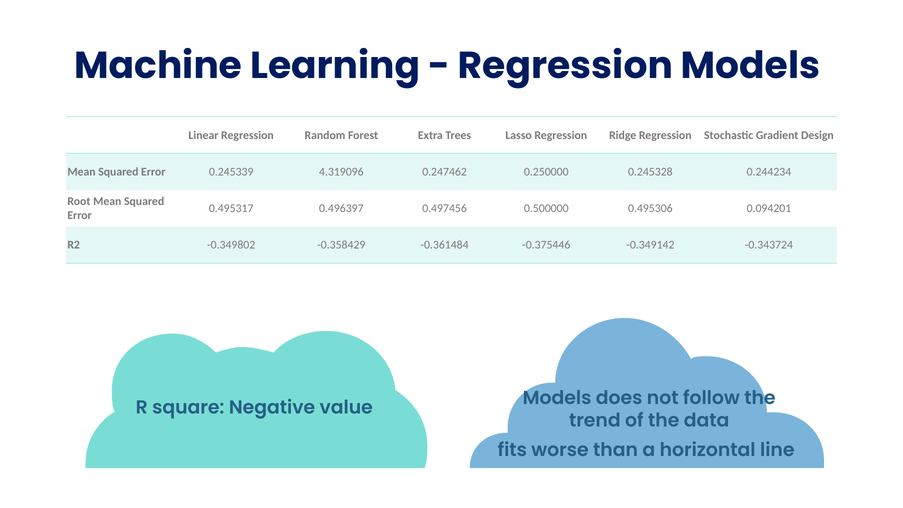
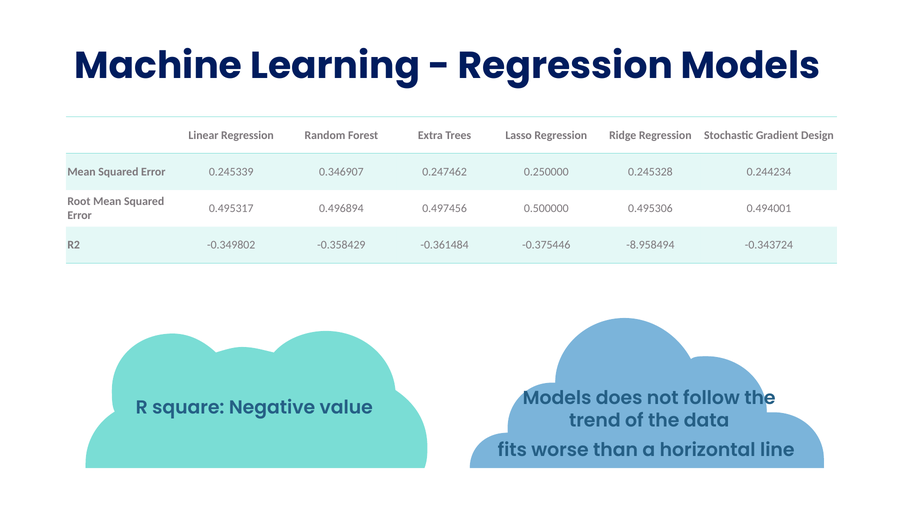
4.319096: 4.319096 -> 0.346907 (341, 172)
0.496397: 0.496397 -> 0.496894 (341, 208)
0.094201: 0.094201 -> 0.494001 (769, 208)
-0.349142: -0.349142 -> -8.958494 (650, 245)
